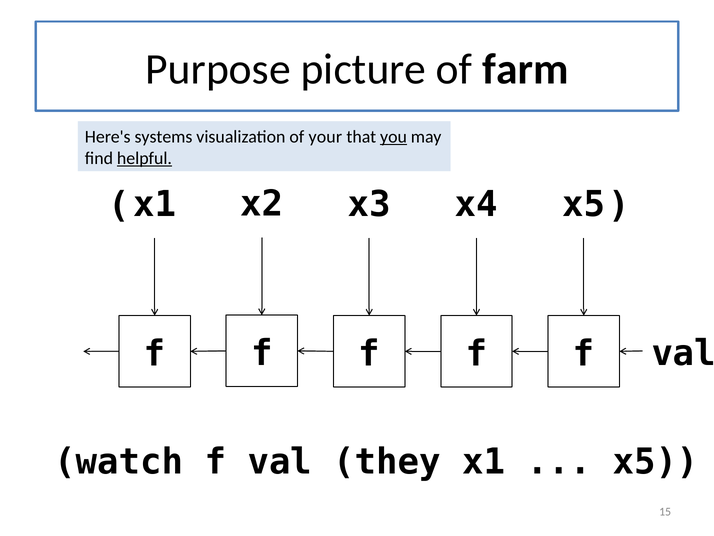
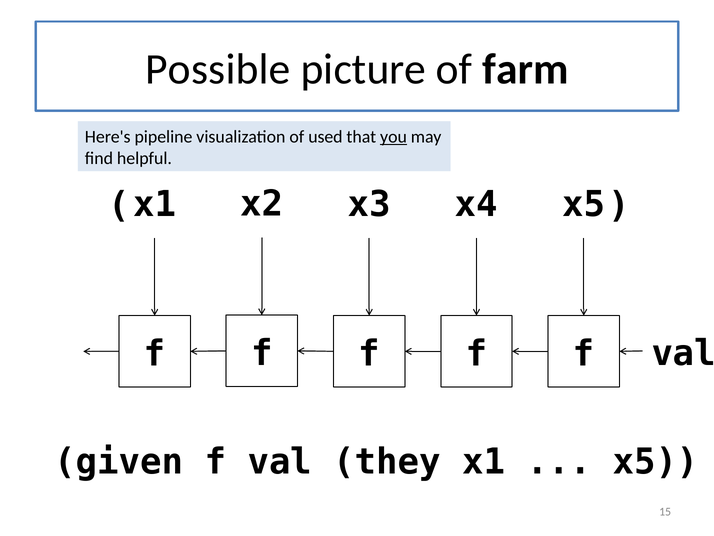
Purpose: Purpose -> Possible (218, 69)
systems: systems -> pipeline (163, 137)
your: your -> used (325, 137)
helpful underline: present -> none (144, 158)
watch: watch -> given (119, 462)
